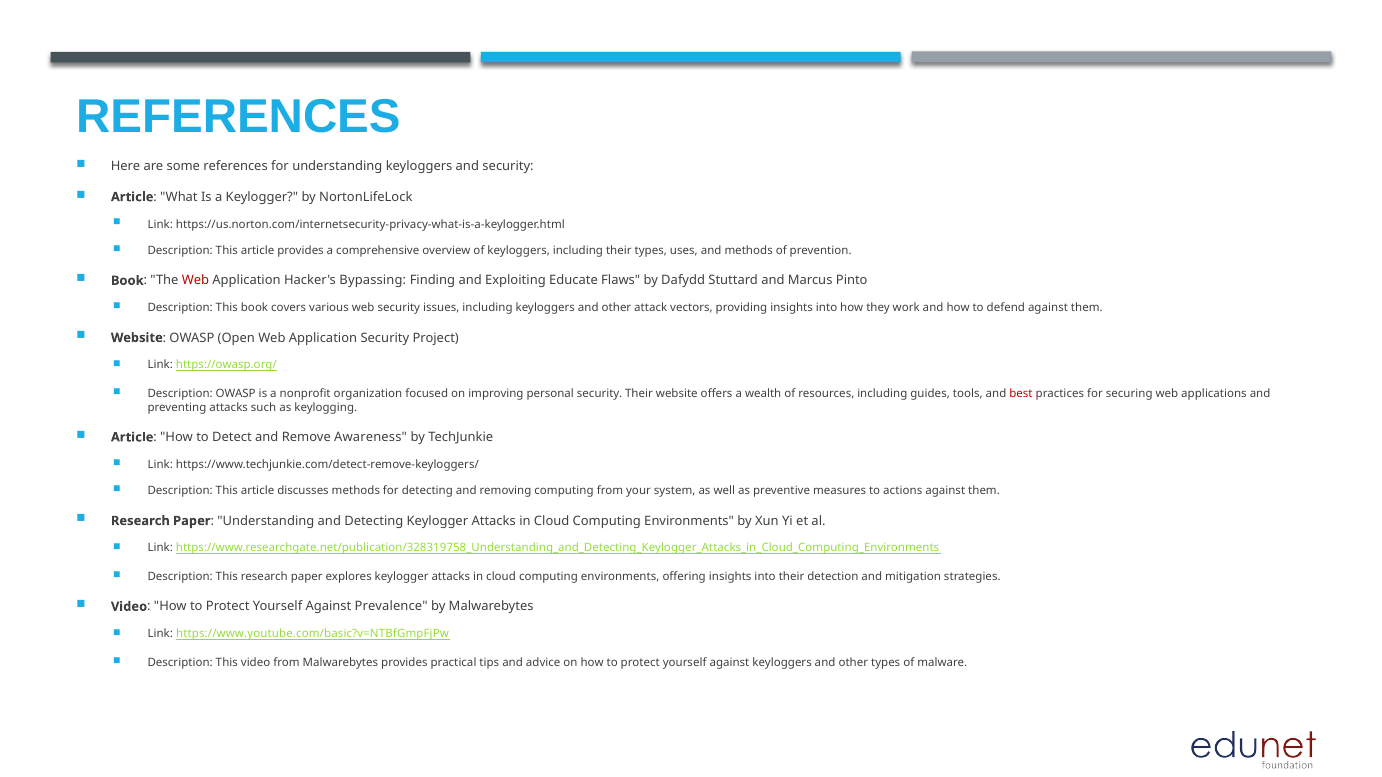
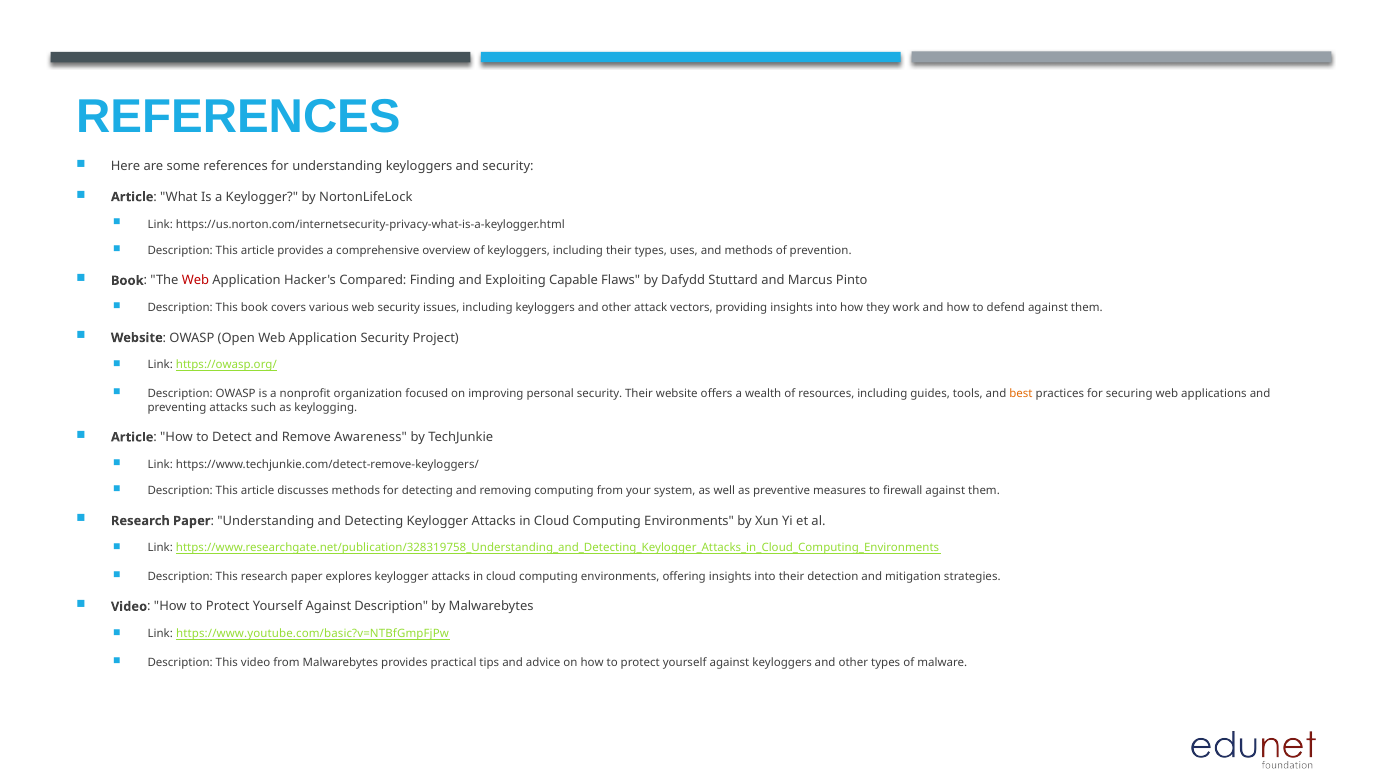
Bypassing: Bypassing -> Compared (373, 281)
Educate: Educate -> Capable (574, 281)
best colour: red -> orange (1021, 394)
actions: actions -> firewall (903, 491)
Against Prevalence: Prevalence -> Description (391, 607)
